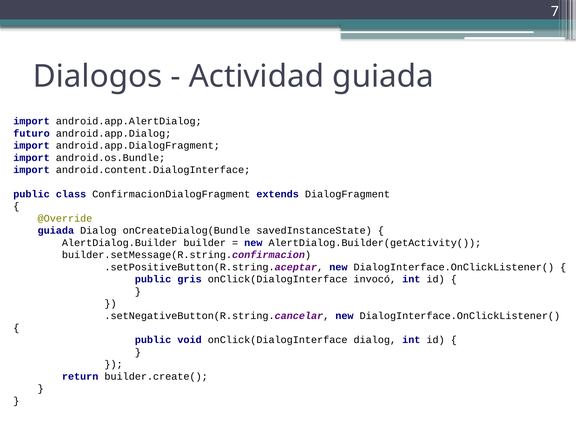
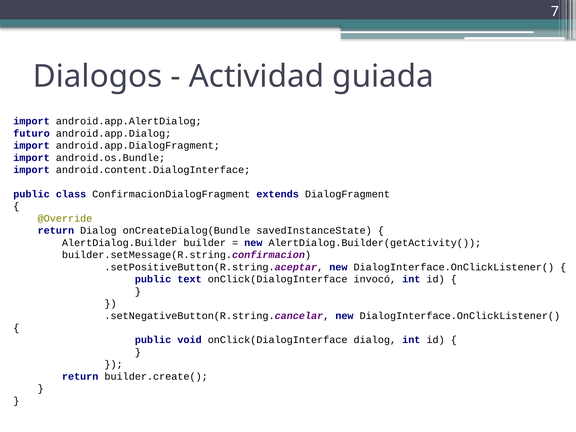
guiada: guiada -> return (56, 231)
gris: gris -> text (190, 279)
